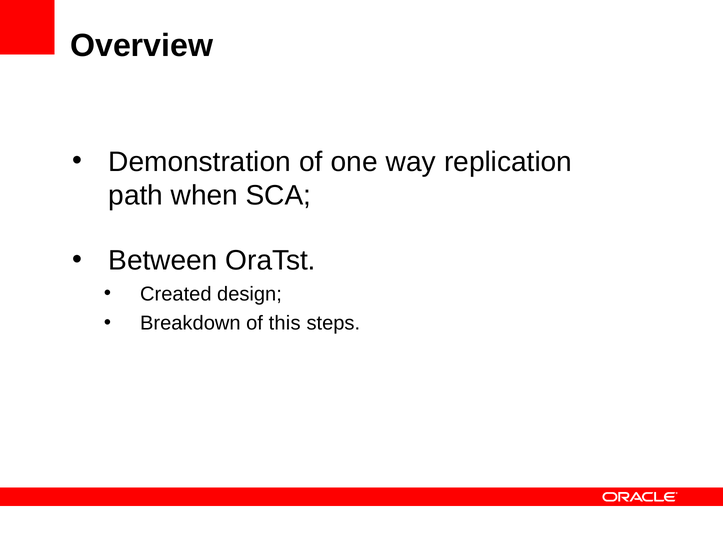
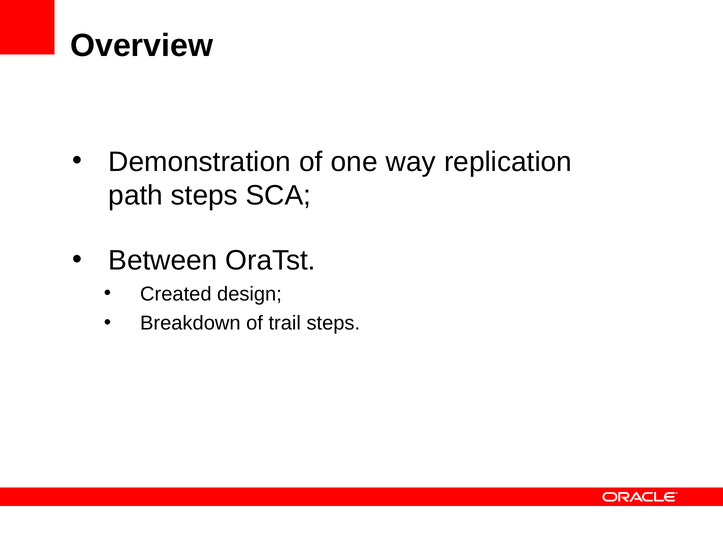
path when: when -> steps (204, 196)
this: this -> trail (285, 323)
